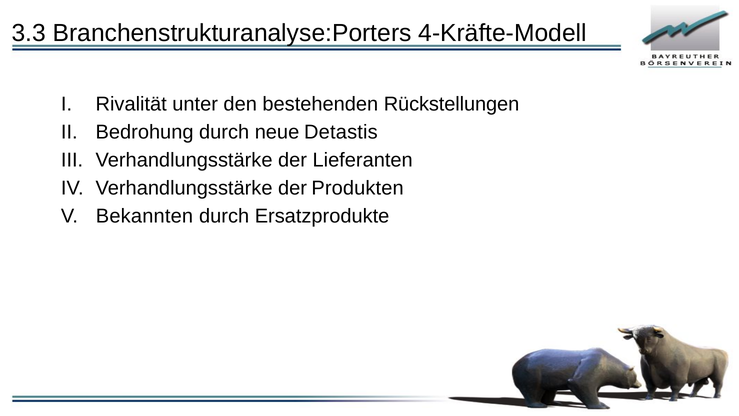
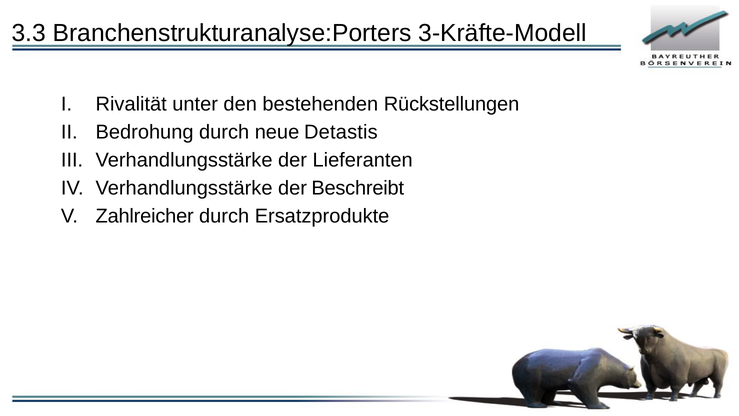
4-Kräfte-Modell: 4-Kräfte-Modell -> 3-Kräfte-Modell (503, 33)
Produkten: Produkten -> Beschreibt (358, 188)
Bekannten: Bekannten -> Zahlreicher (145, 216)
